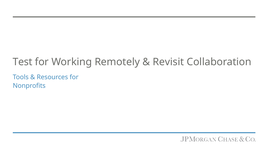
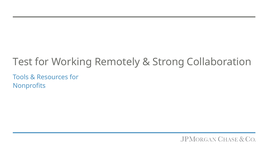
Revisit: Revisit -> Strong (168, 62)
